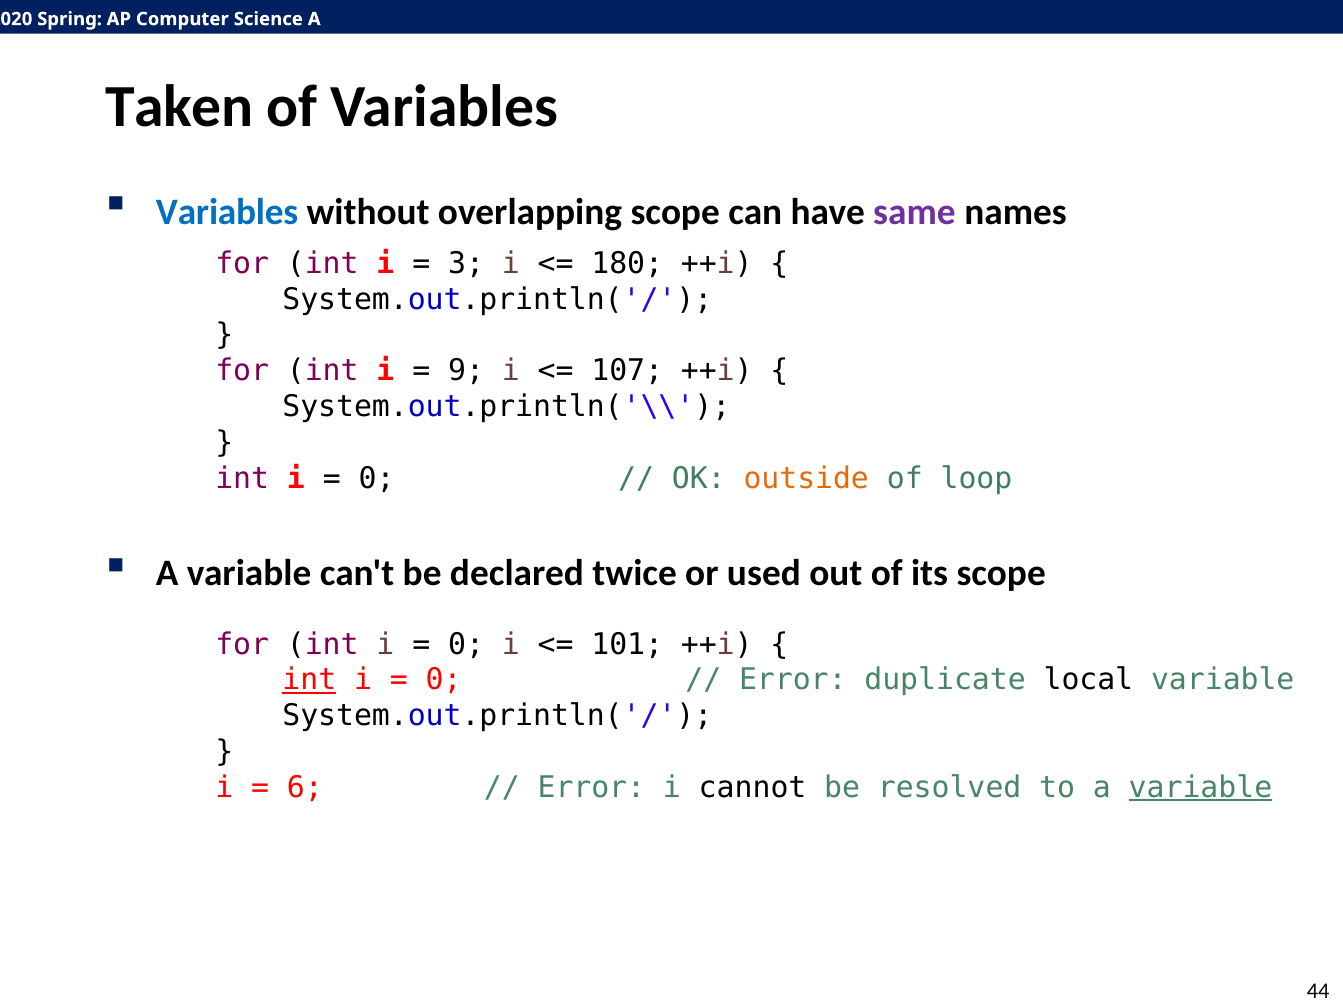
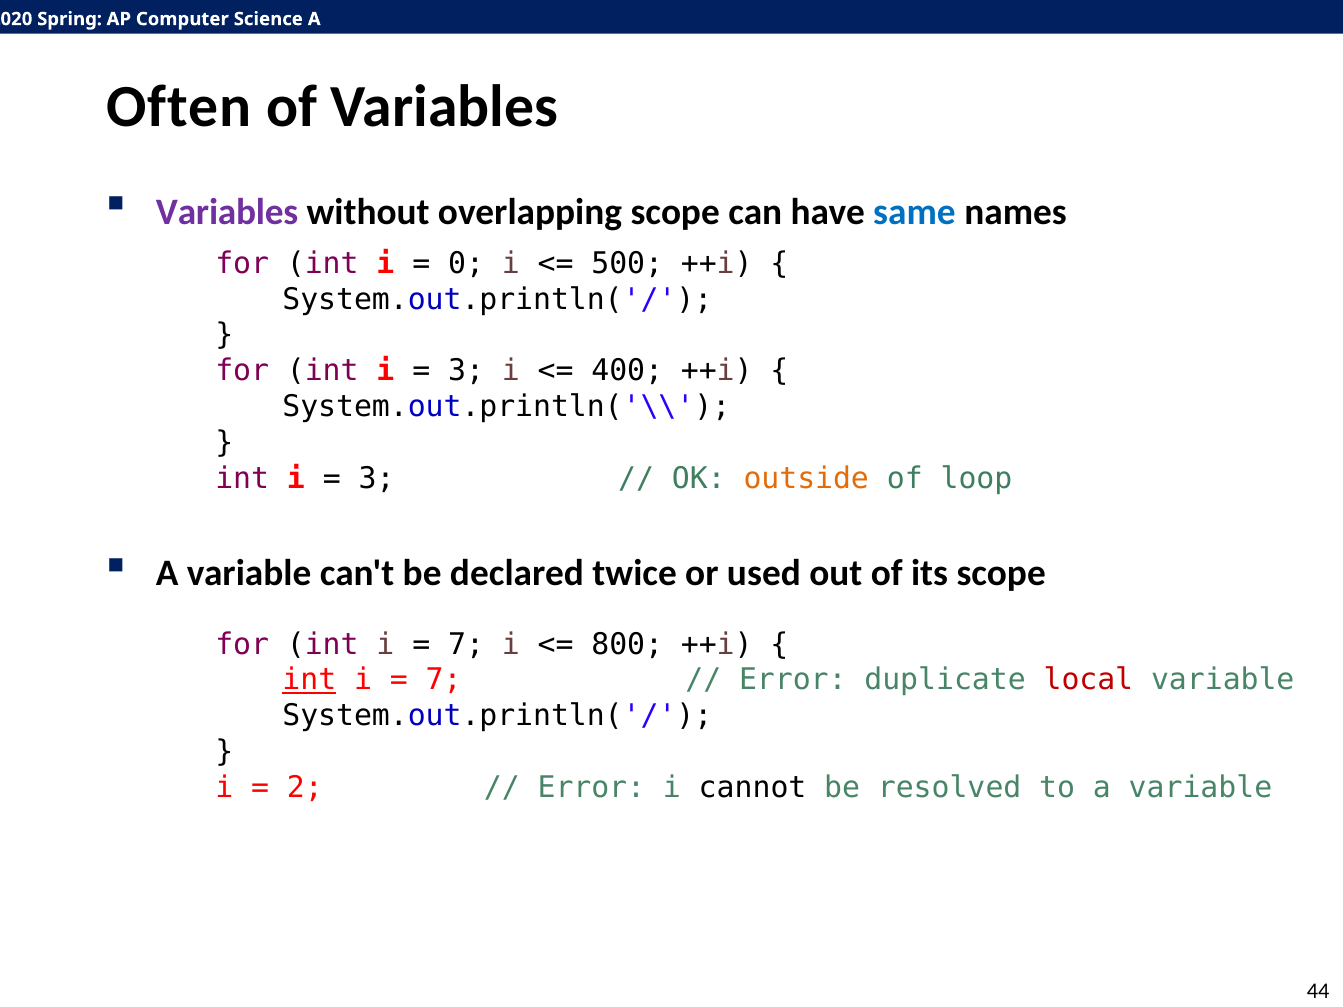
Taken: Taken -> Often (179, 107)
Variables colour: blue -> purple (227, 212)
same colour: purple -> blue (914, 212)
3: 3 -> 0 (466, 264)
180: 180 -> 500 (627, 264)
9: 9 -> 3 (466, 371)
107: 107 -> 400 (627, 371)
0: 0 -> 3 (377, 478)
0: 0 -> 7 (466, 644)
101: 101 -> 800 (627, 644)
0: 0 -> 7 (444, 680)
local colour: black -> red (1088, 680)
6: 6 -> 2 (305, 788)
variable underline: present -> none (1200, 788)
